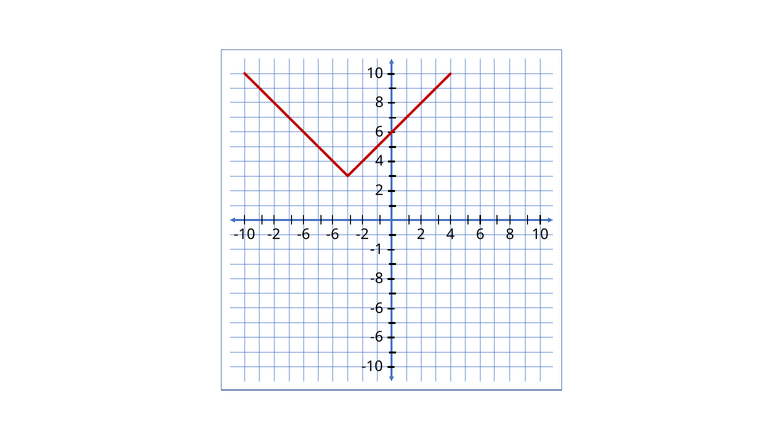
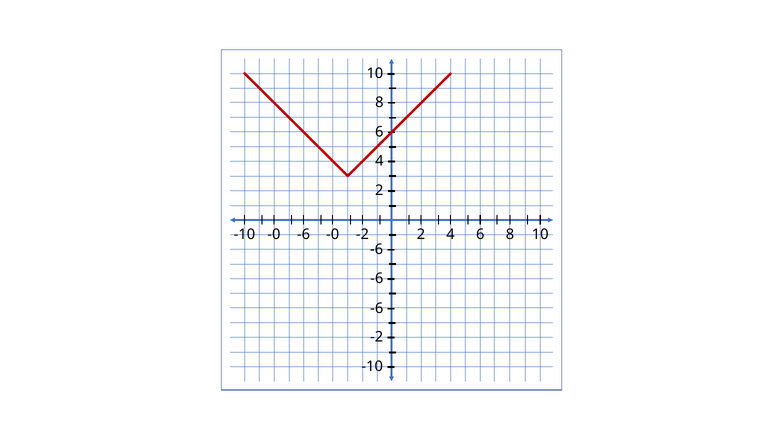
-2: -2 -> -0 (274, 234)
-6: -6 -> -0 (333, 234)
-1: -1 -> -6 (377, 249)
-8: -8 -> -6 (377, 279)
-6: -6 -> -2 (377, 337)
